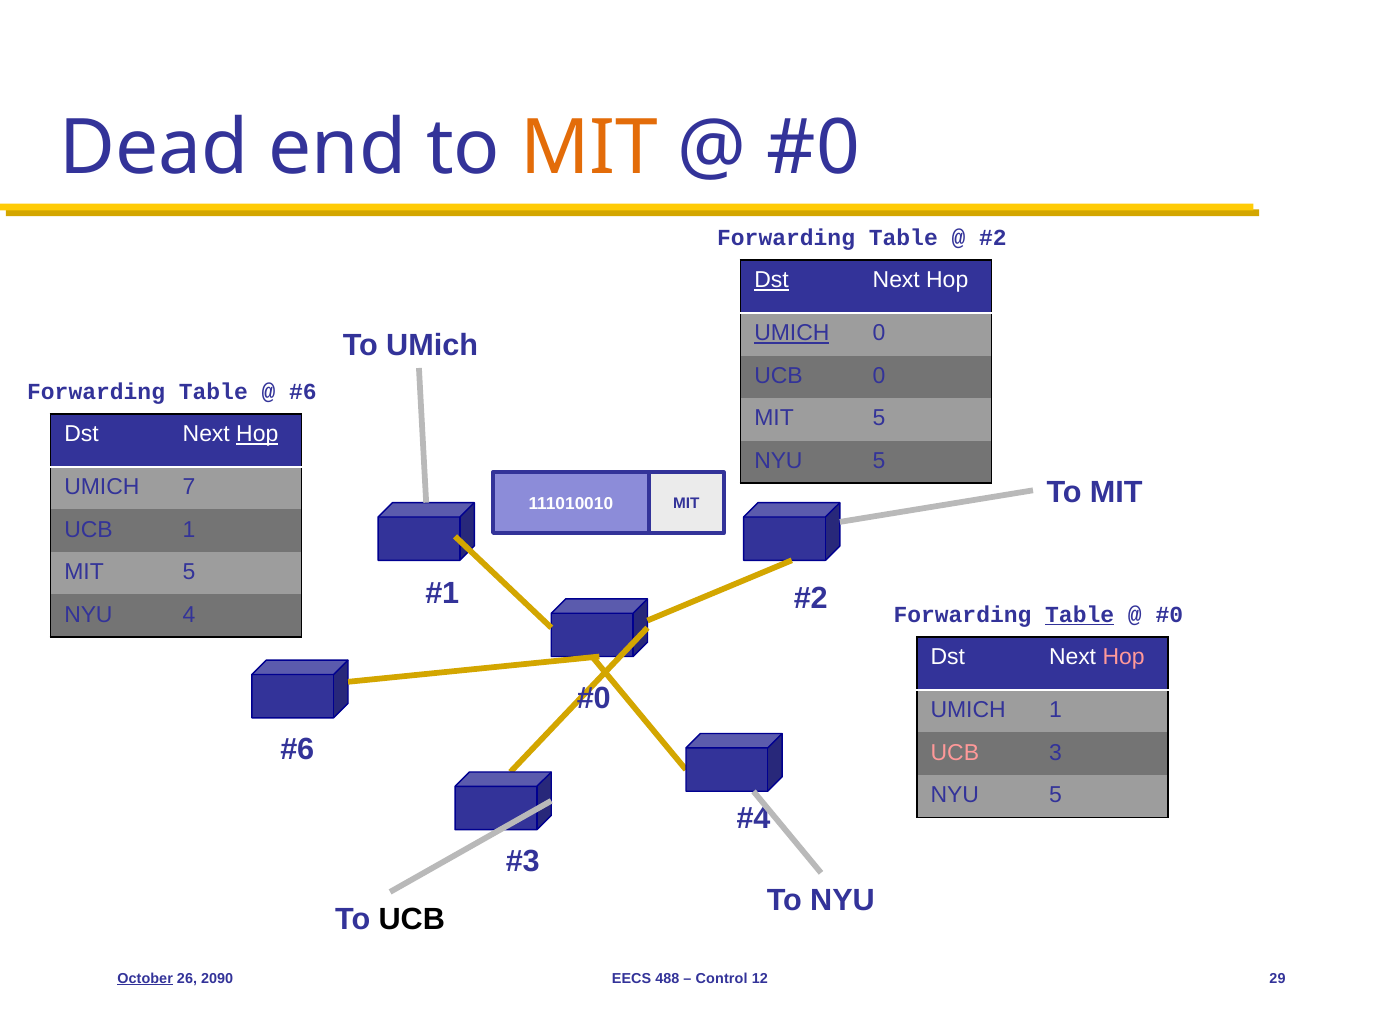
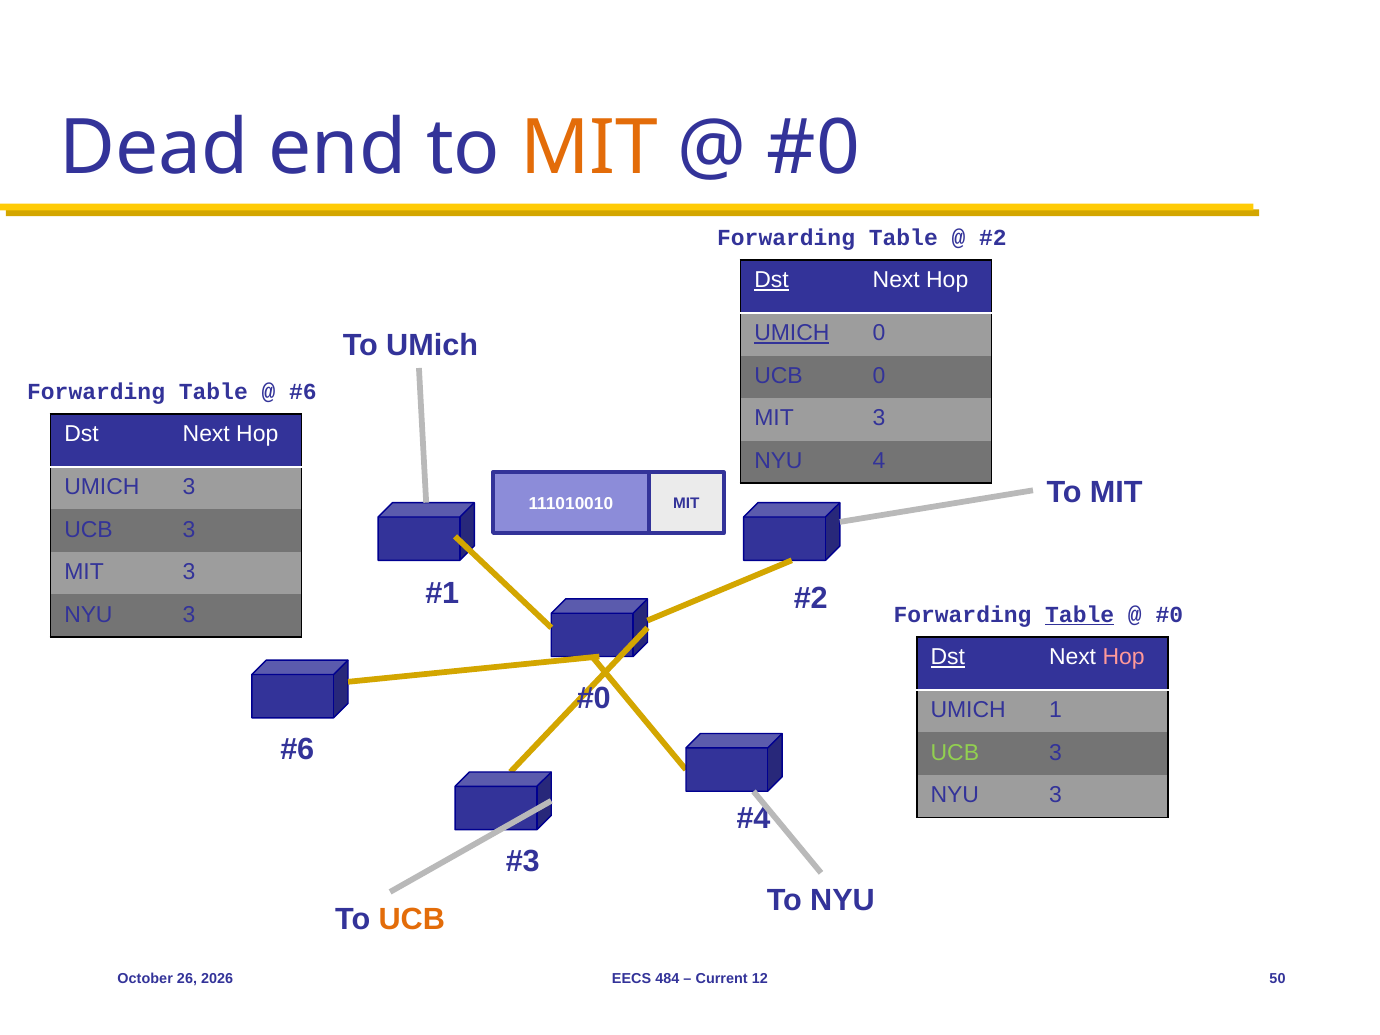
5: 5 -> 3 (879, 418)
Hop underline: present -> none (257, 434)
5: 5 -> 4 (879, 461)
UMICH 7: 7 -> 3 (189, 487)
1: 1 -> 3 (189, 530)
5: 5 -> 3 (189, 572)
4: 4 -> 3 (189, 615)
Dst underline: none -> present (948, 657)
UCB colour: pink -> light green (955, 753)
5: 5 -> 3 (1055, 795)
UCB colour: black -> orange (412, 919)
October underline: present -> none (145, 978)
2090: 2090 -> 2026 (217, 978)
488: 488 -> 484 (667, 978)
Control: Control -> Current (722, 978)
29: 29 -> 50 (1278, 978)
